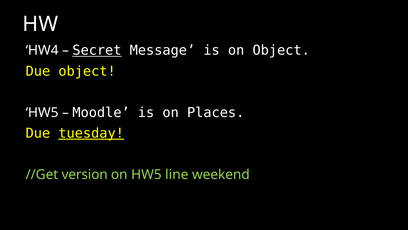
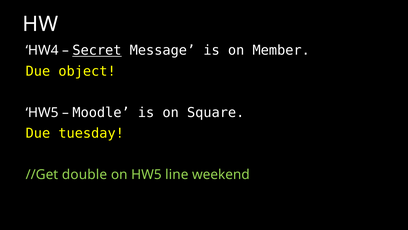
on Object: Object -> Member (281, 50)
Places: Places -> Square (216, 112)
tuesday underline: present -> none (91, 133)
version: version -> double (85, 174)
